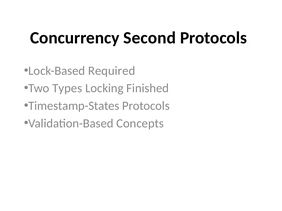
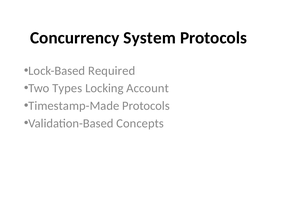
Second: Second -> System (150, 38)
Finished: Finished -> Account (148, 88)
Timestamp-States: Timestamp-States -> Timestamp-Made (74, 106)
